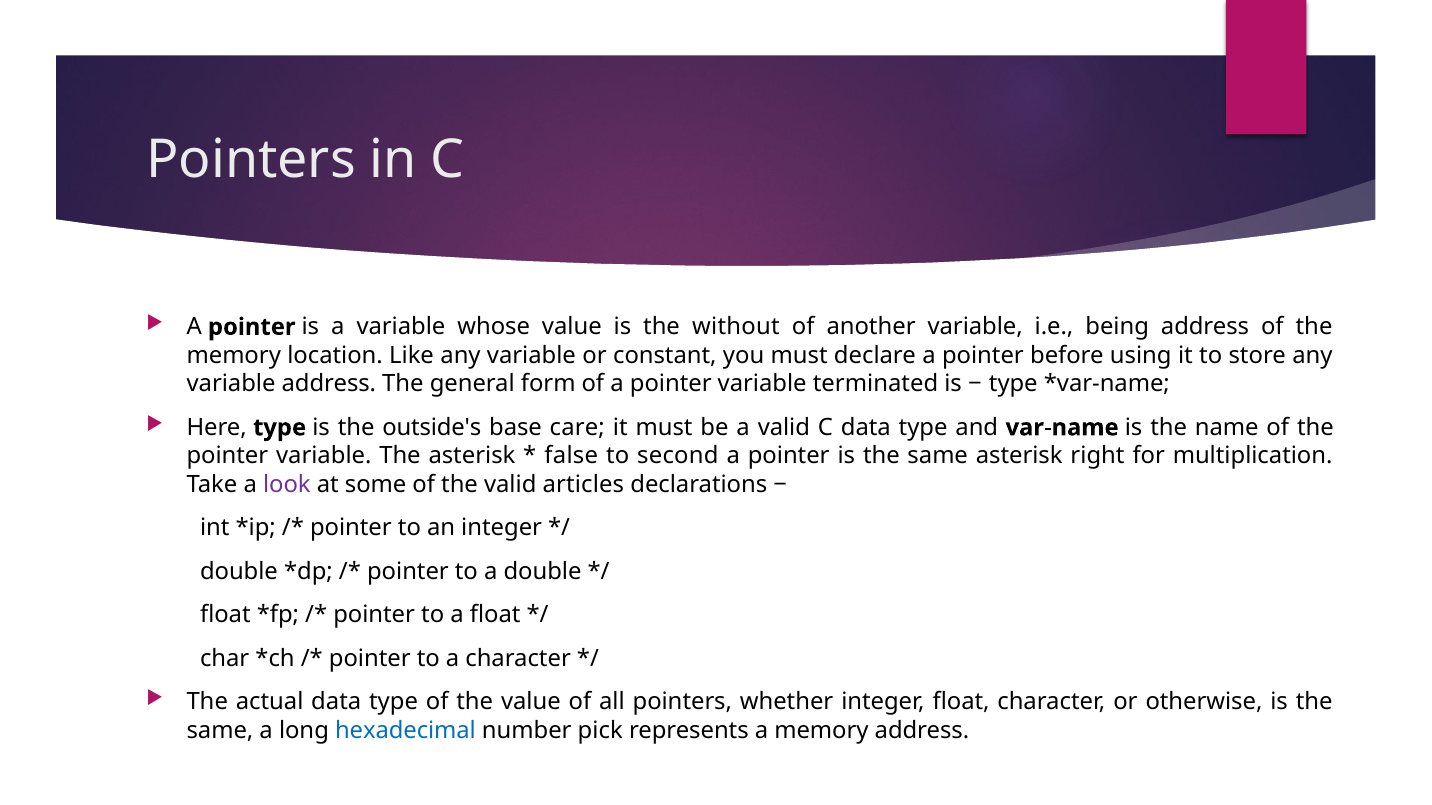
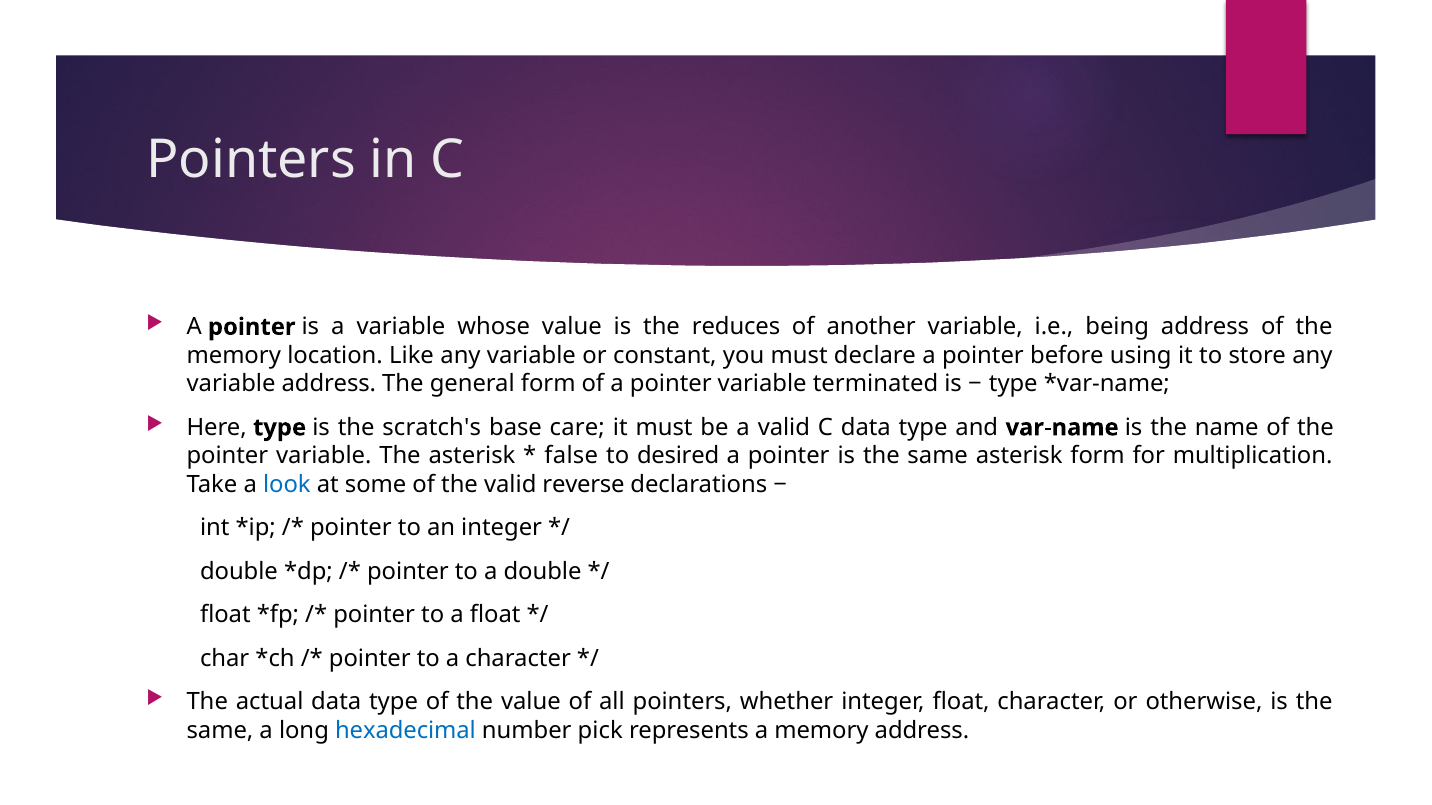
without: without -> reduces (736, 327)
outside's: outside's -> scratch's (432, 428)
second: second -> desired (678, 456)
asterisk right: right -> form (1098, 456)
look colour: purple -> blue (287, 485)
articles: articles -> reverse (584, 485)
